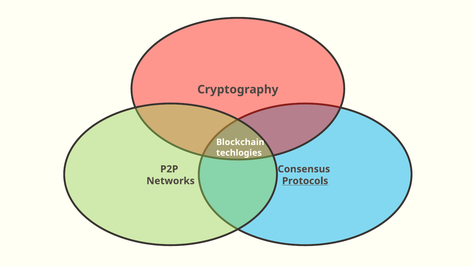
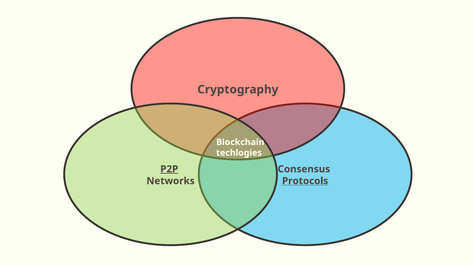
P2P underline: none -> present (169, 169)
